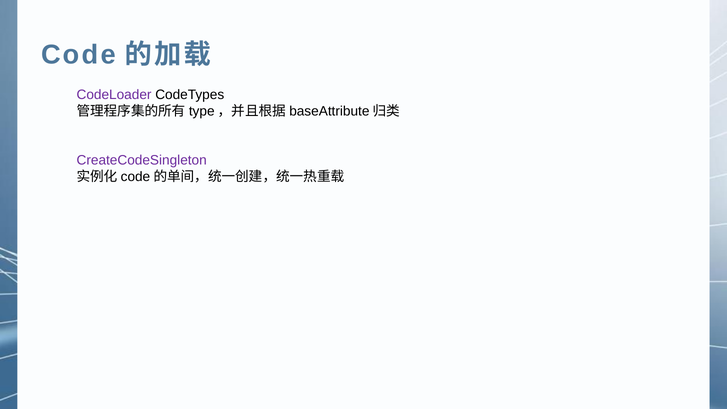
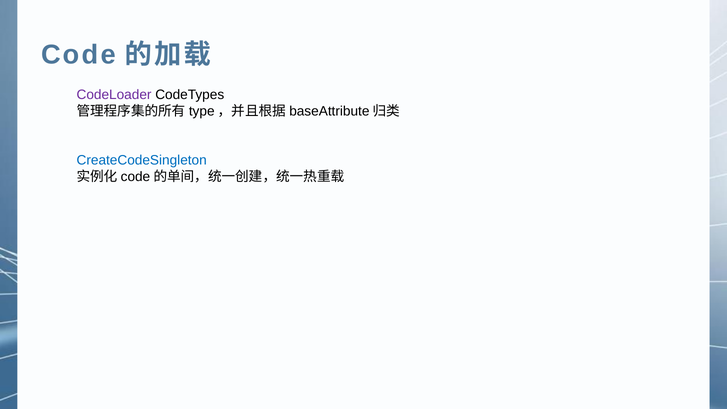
CreateCodeSingleton colour: purple -> blue (142, 160)
